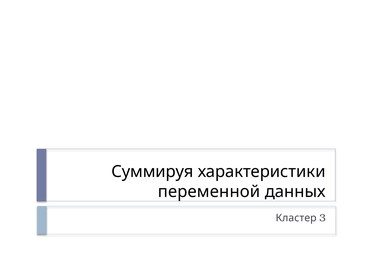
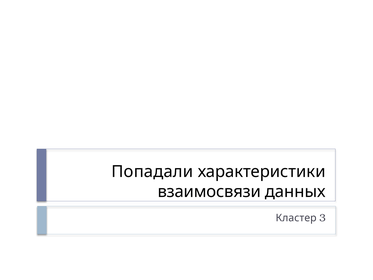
Суммируя: Суммируя -> Попадали (152, 171)
переменной: переменной -> взаимосвязи (209, 191)
